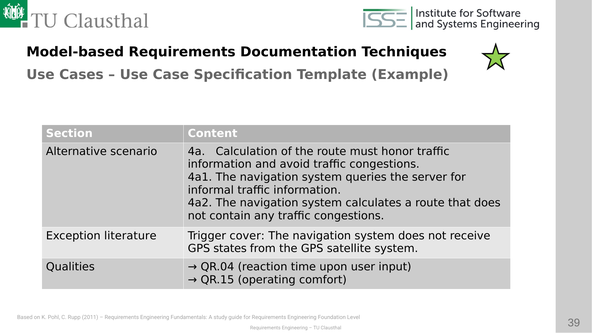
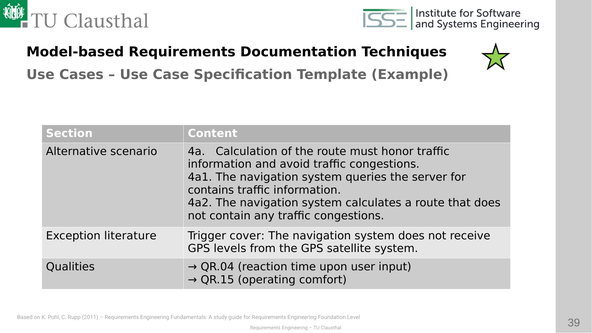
informal: informal -> contains (211, 190)
states: states -> levels (230, 249)
